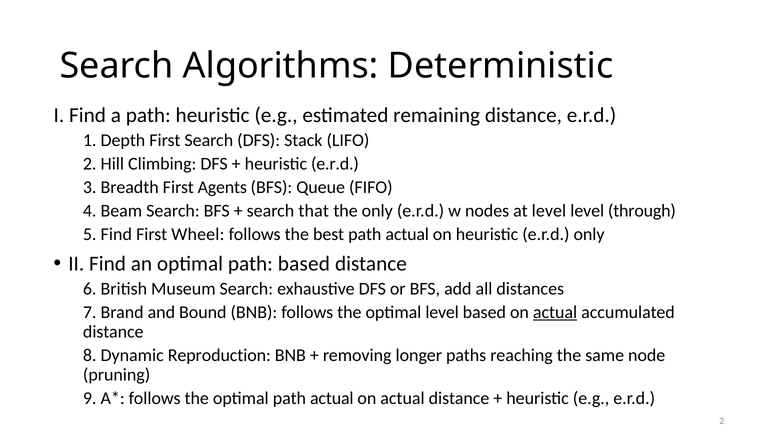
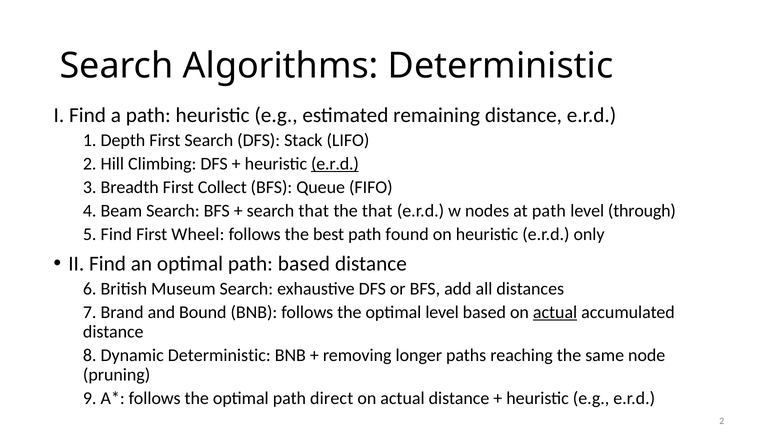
e.r.d underline: none -> present (335, 164)
Agents: Agents -> Collect (222, 187)
the only: only -> that (377, 211)
at level: level -> path (549, 211)
best path actual: actual -> found (407, 234)
Dynamic Reproduction: Reproduction -> Deterministic (219, 355)
optimal path actual: actual -> direct (332, 398)
